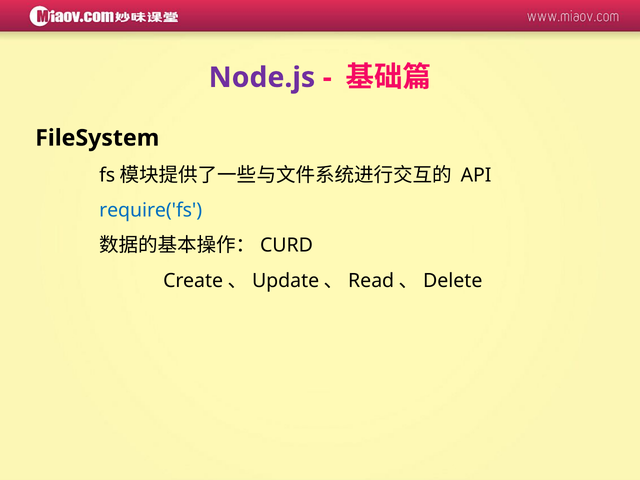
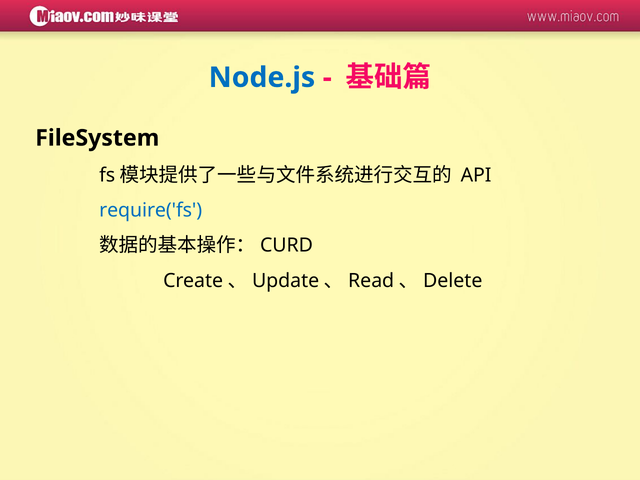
Node.js colour: purple -> blue (262, 78)
